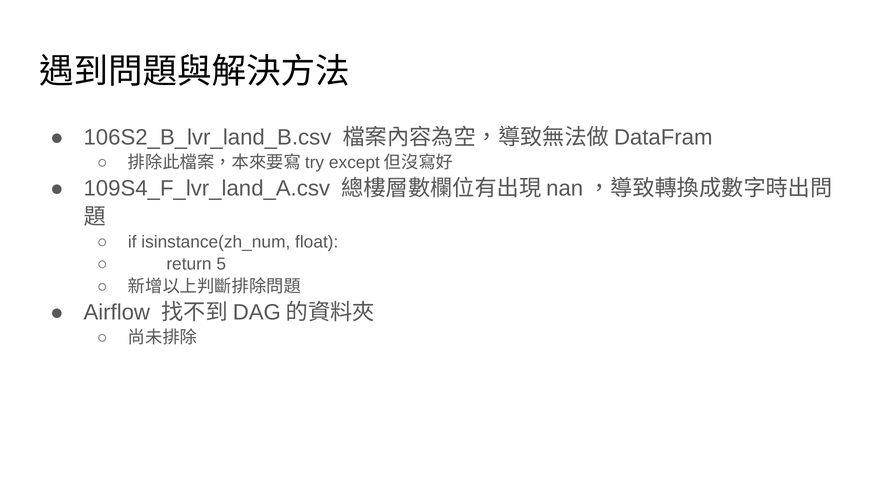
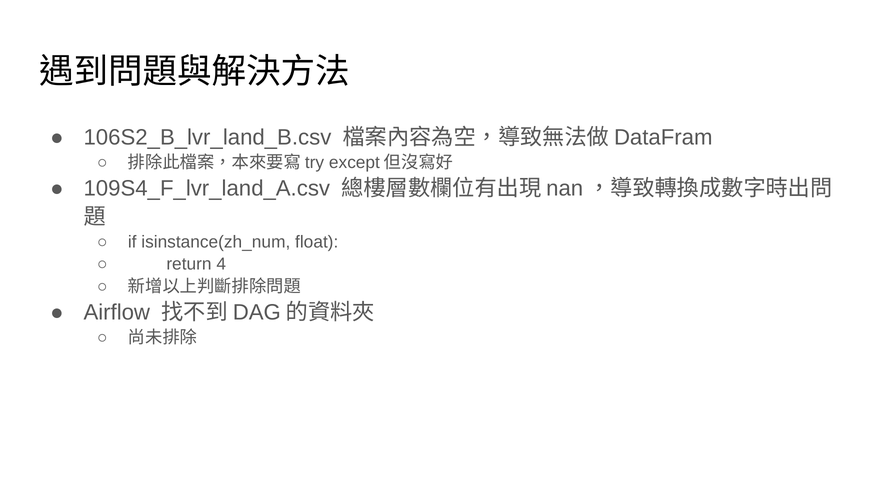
5: 5 -> 4 (221, 264)
